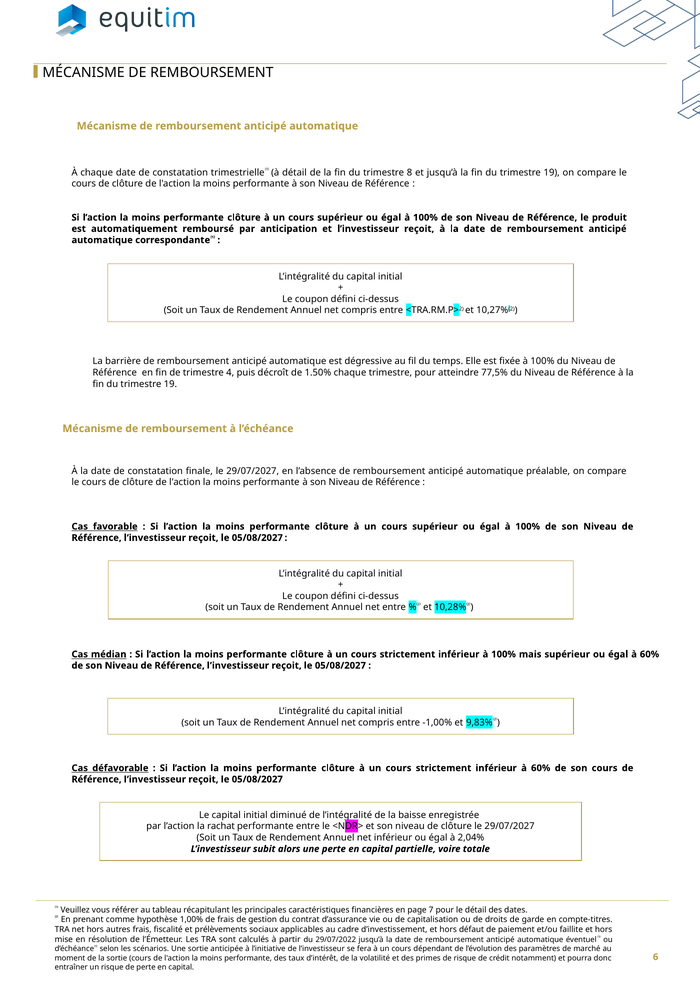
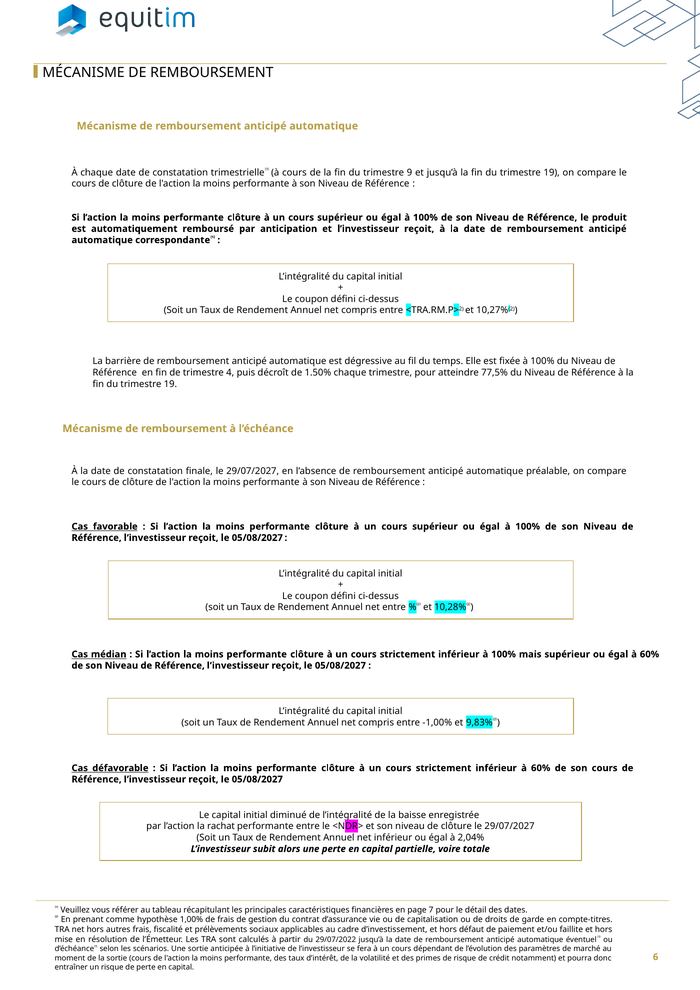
à détail: détail -> cours (294, 172)
8: 8 -> 9 (410, 172)
